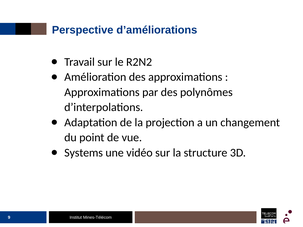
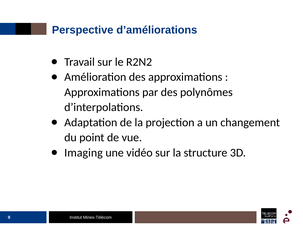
Systems: Systems -> Imaging (84, 153)
